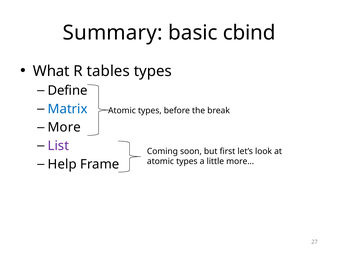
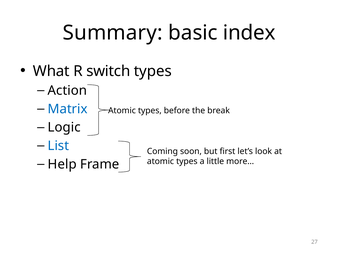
cbind: cbind -> index (249, 33)
tables: tables -> switch (108, 71)
Define: Define -> Action (67, 90)
More: More -> Logic (64, 127)
List colour: purple -> blue (58, 146)
